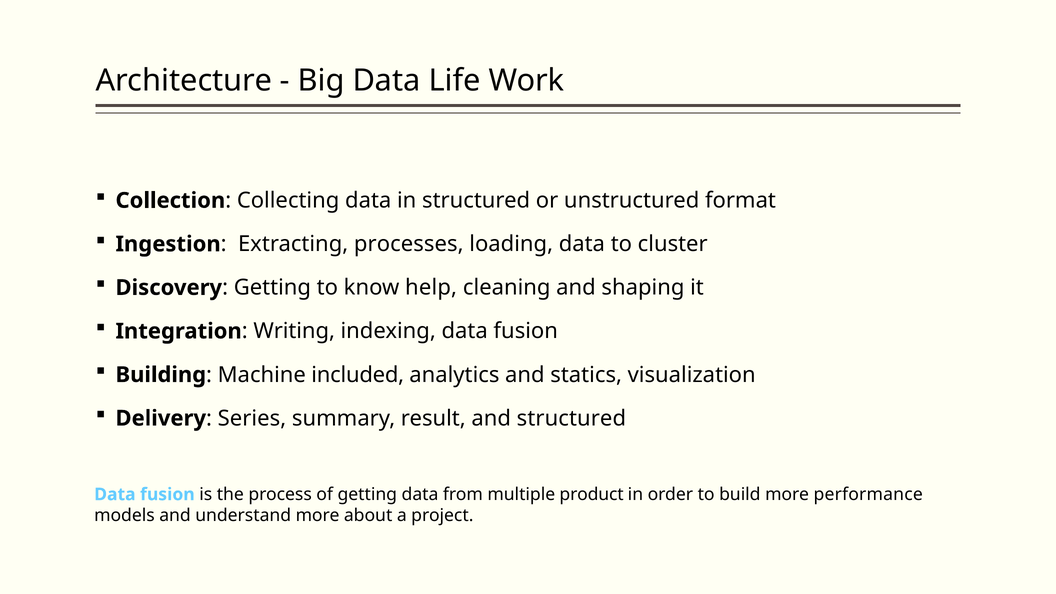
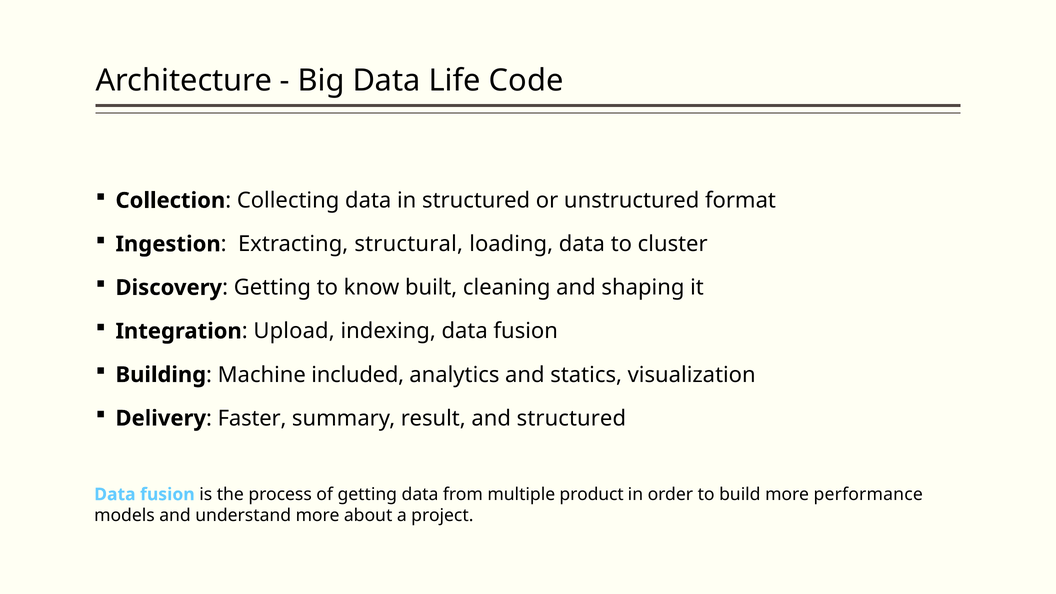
Work: Work -> Code (526, 81)
processes: processes -> structural (409, 244)
help: help -> built (431, 288)
Writing: Writing -> Upload (294, 331)
Series: Series -> Faster (252, 418)
